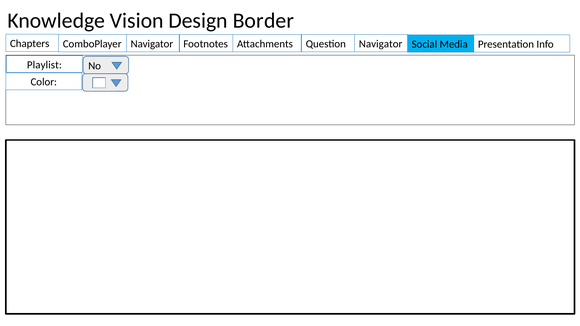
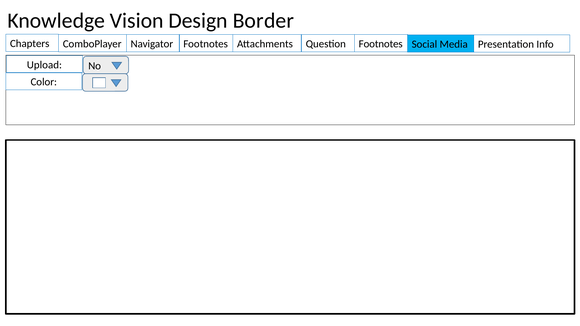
Attachments Navigator: Navigator -> Footnotes (381, 44)
Playlist: Playlist -> Upload (44, 65)
